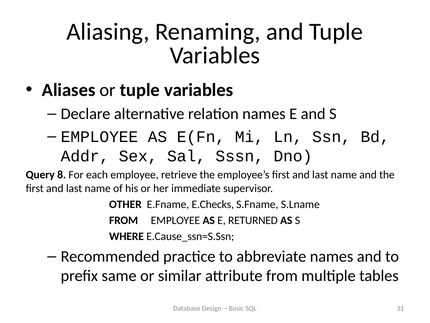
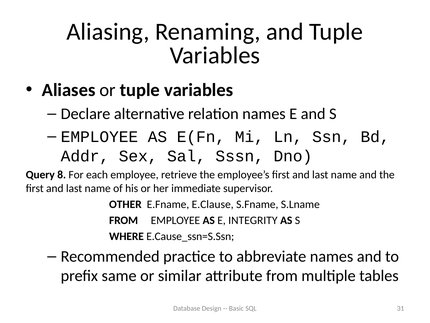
E.Checks: E.Checks -> E.Clause (213, 204)
RETURNED: RETURNED -> INTEGRITY (253, 220)
